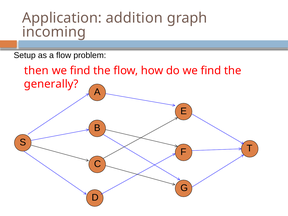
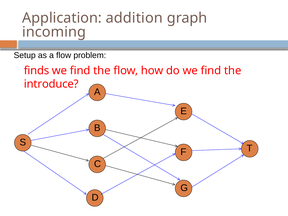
then: then -> finds (37, 71)
generally: generally -> introduce (51, 84)
